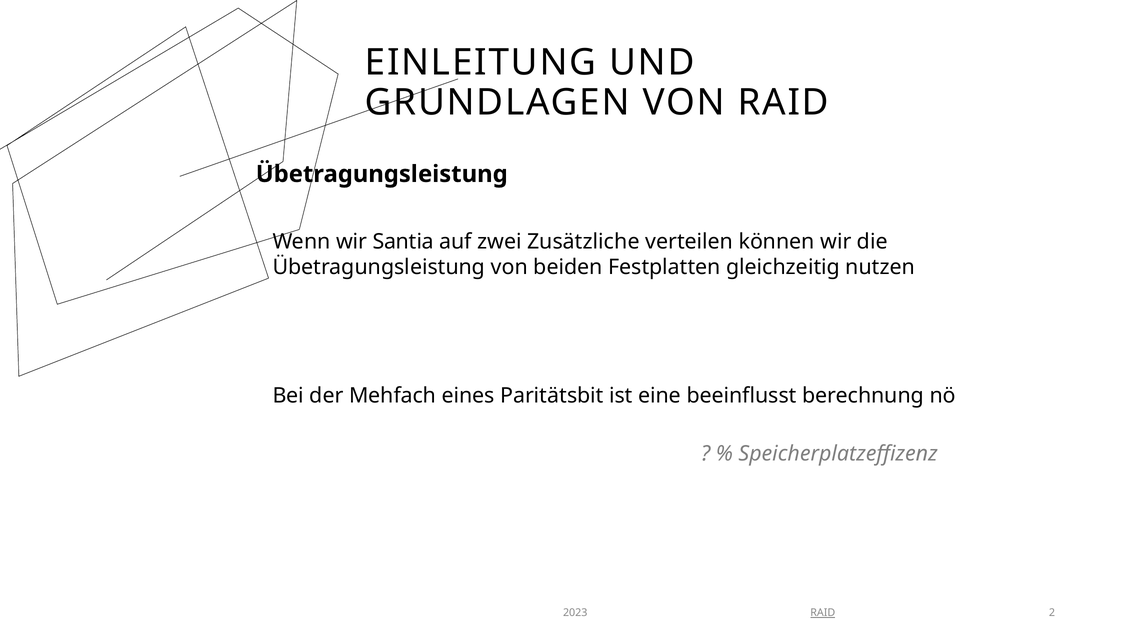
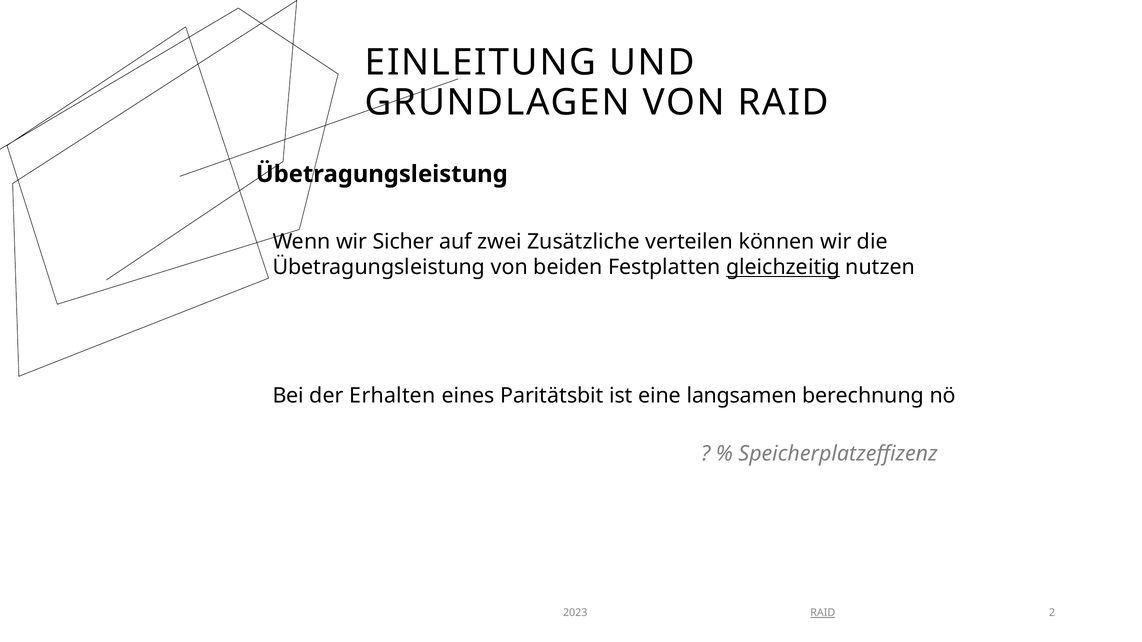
Santia: Santia -> Sicher (403, 242)
gleichzeitig underline: none -> present (783, 267)
Mehfach: Mehfach -> Erhalten (392, 396)
beeinflusst: beeinflusst -> langsamen (742, 396)
